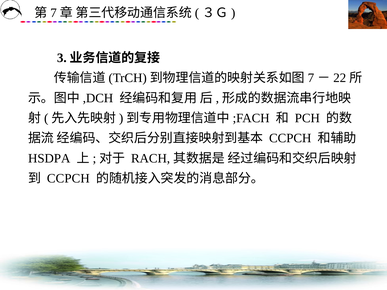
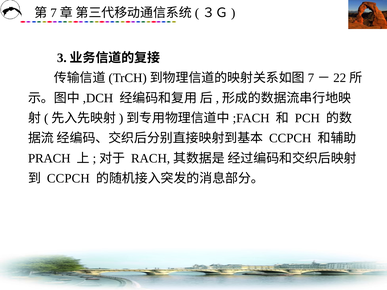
HSDPA: HSDPA -> PRACH (49, 158)
